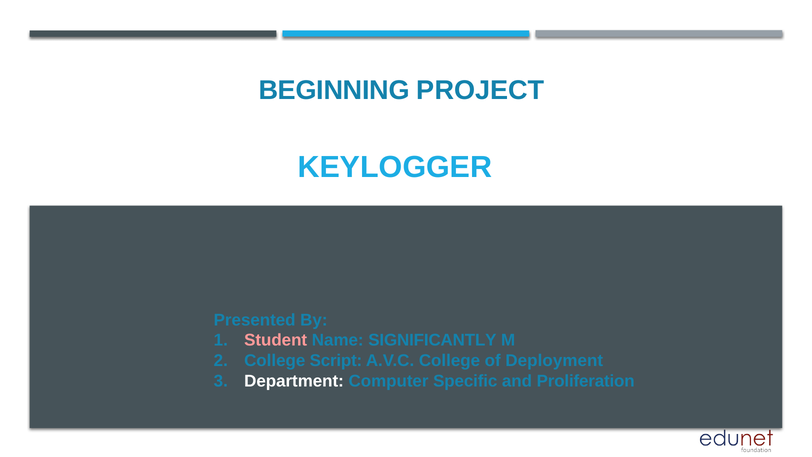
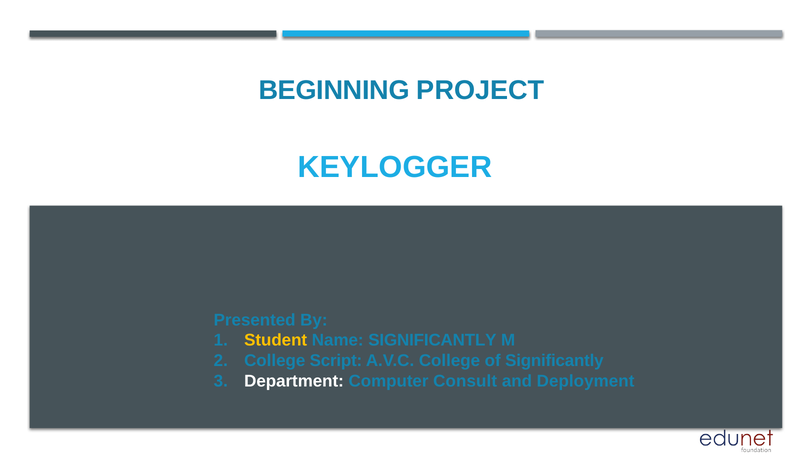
Student colour: pink -> yellow (276, 340)
of Deployment: Deployment -> Significantly (554, 360)
Specific: Specific -> Consult (465, 381)
Proliferation: Proliferation -> Deployment (586, 381)
